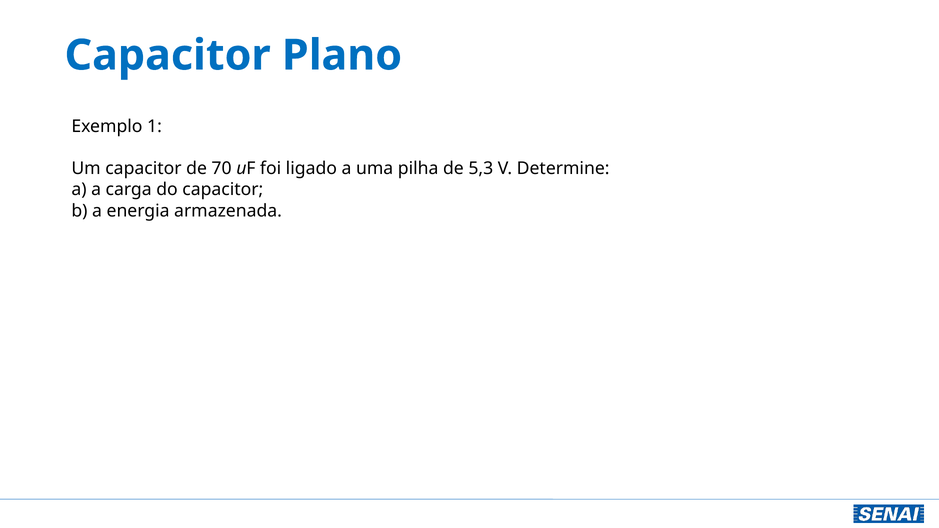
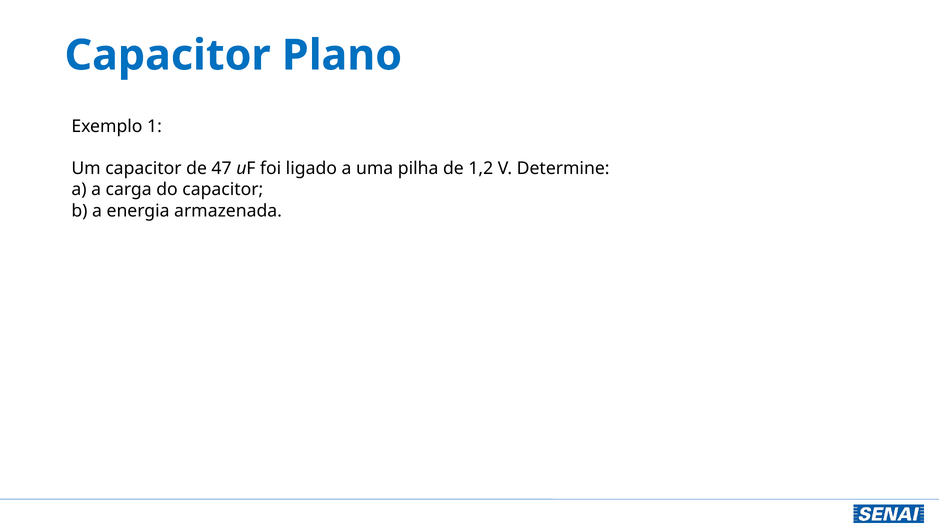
70: 70 -> 47 (222, 169)
5,3: 5,3 -> 1,2 (481, 169)
